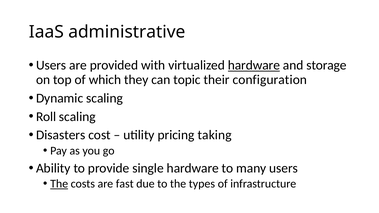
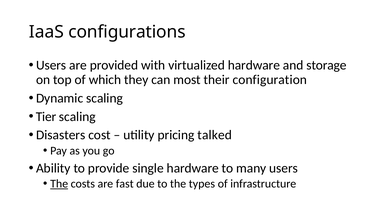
administrative: administrative -> configurations (127, 32)
hardware underline: present -> none (254, 65)
topic: topic -> most (187, 80)
Roll: Roll -> Tier (46, 117)
taking: taking -> talked (215, 135)
